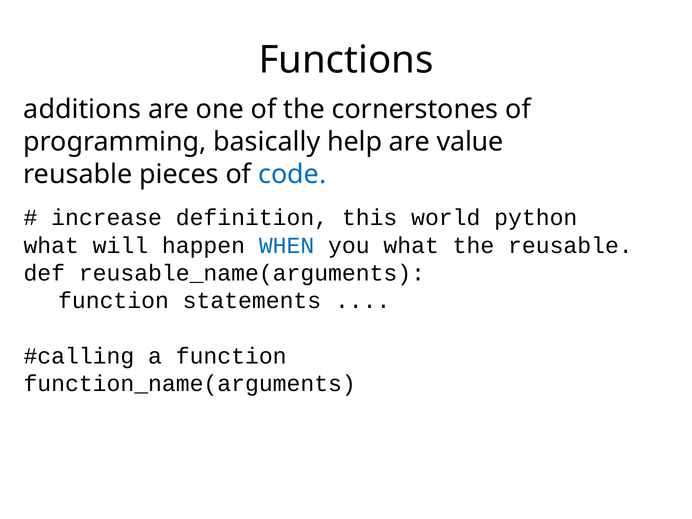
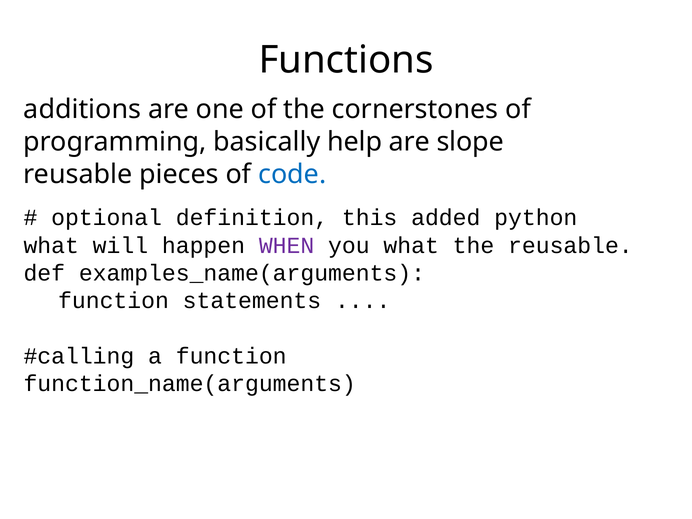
value: value -> slope (470, 142)
increase: increase -> optional (107, 218)
world: world -> added (446, 218)
WHEN colour: blue -> purple (287, 245)
reusable_name(arguments: reusable_name(arguments -> examples_name(arguments (252, 273)
